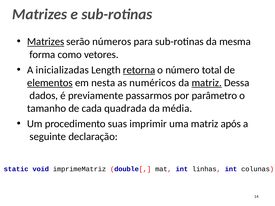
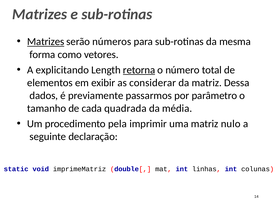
inicializadas: inicializadas -> explicitando (62, 70)
elementos underline: present -> none (50, 83)
nesta: nesta -> exibir (103, 83)
numéricos: numéricos -> considerar (153, 83)
matriz underline: present -> none (207, 83)
suas: suas -> pela (117, 124)
após: após -> nulo (231, 124)
